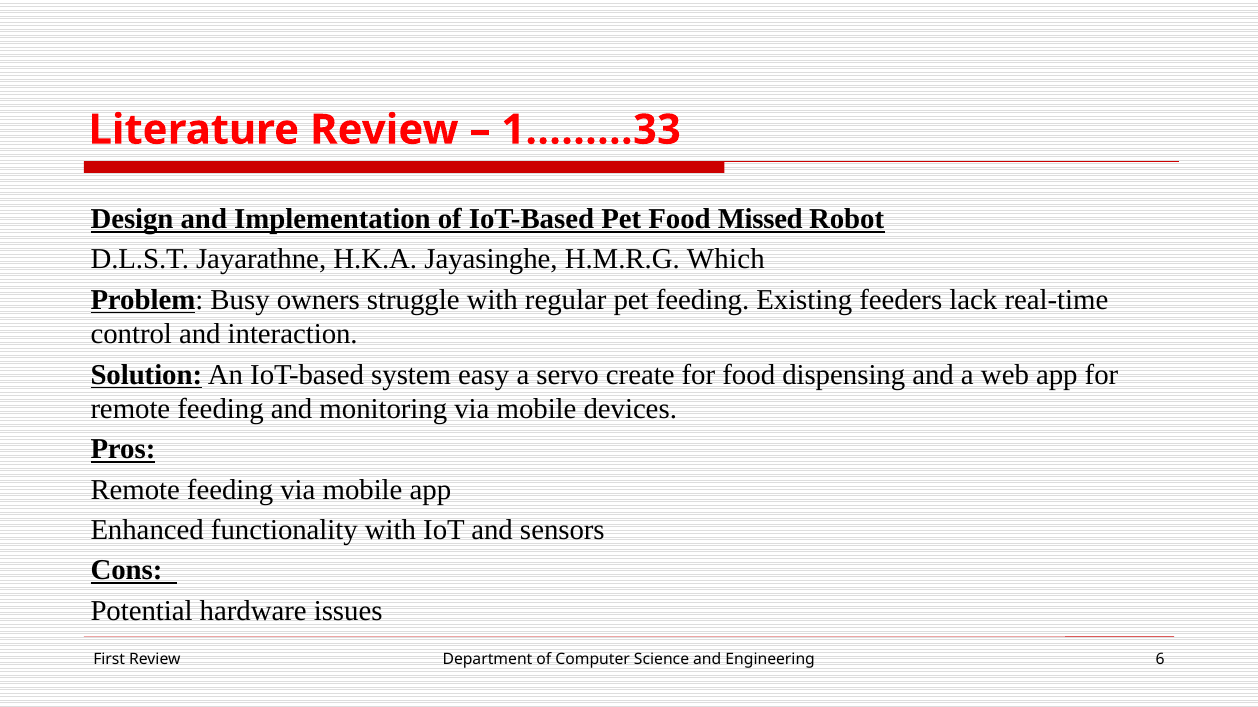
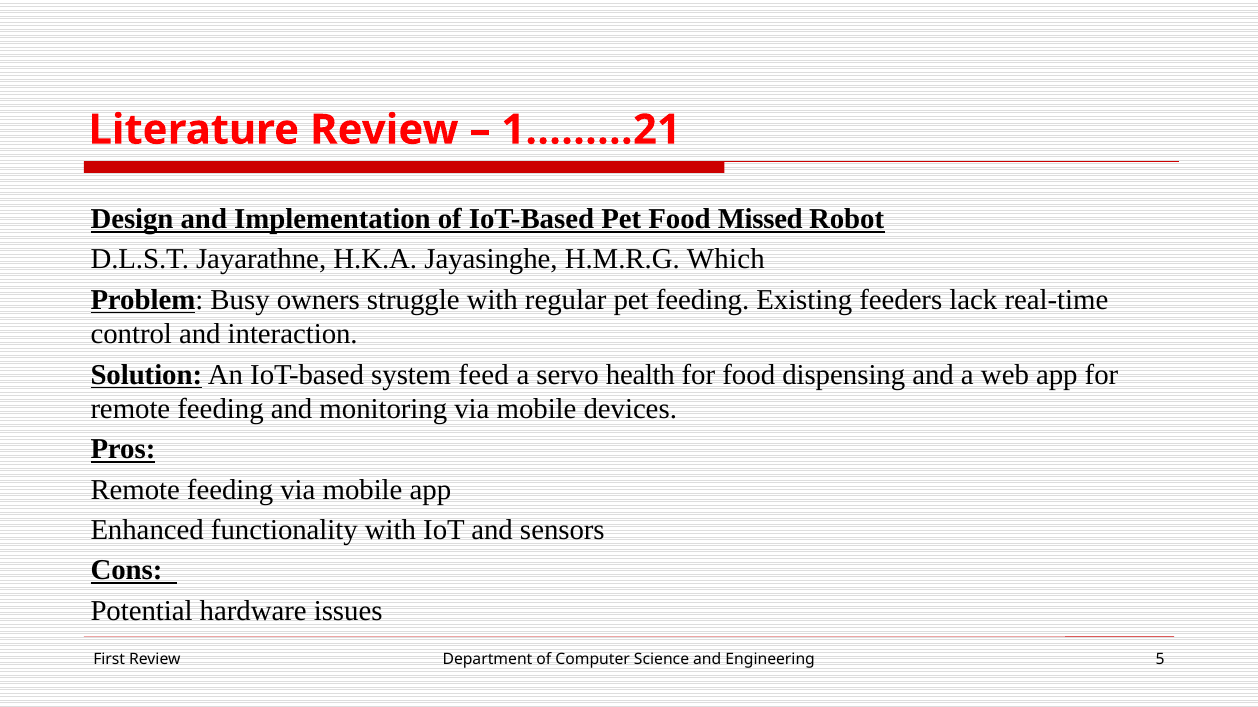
1………33: 1………33 -> 1………21 (591, 130)
easy: easy -> feed (484, 375)
create: create -> health (640, 375)
6: 6 -> 5 (1160, 660)
